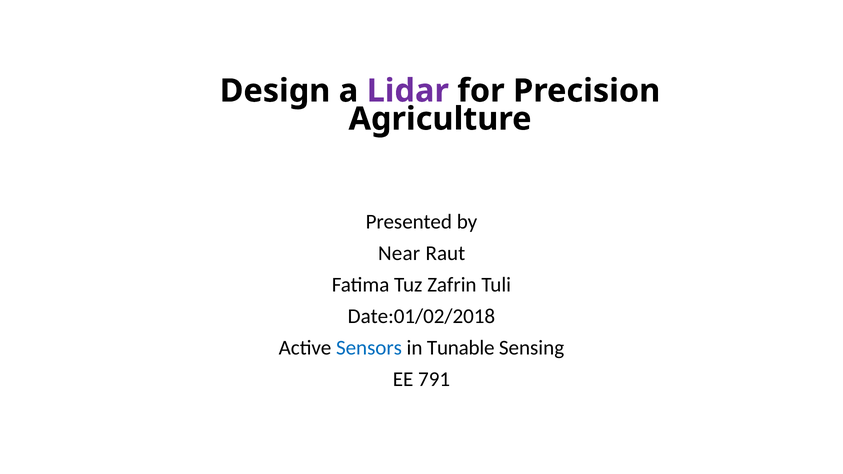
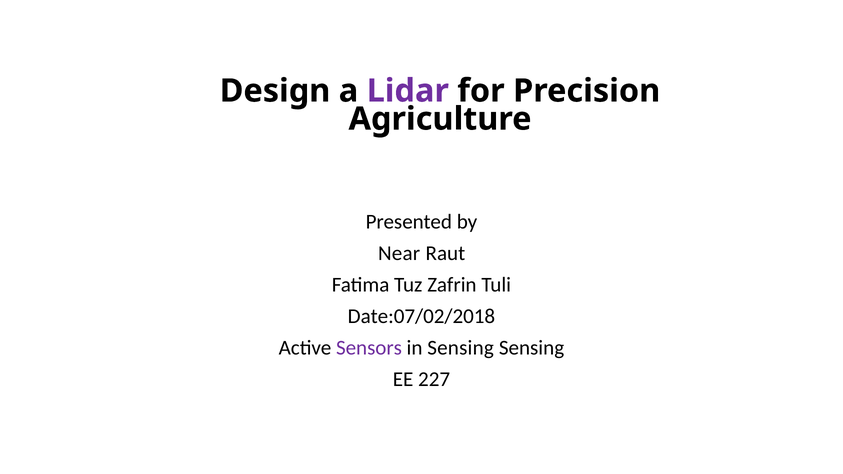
Date:01/02/2018: Date:01/02/2018 -> Date:07/02/2018 (421, 316)
Sensors colour: blue -> purple (369, 348)
in Tunable: Tunable -> Sensing (461, 348)
791: 791 -> 227 (434, 379)
